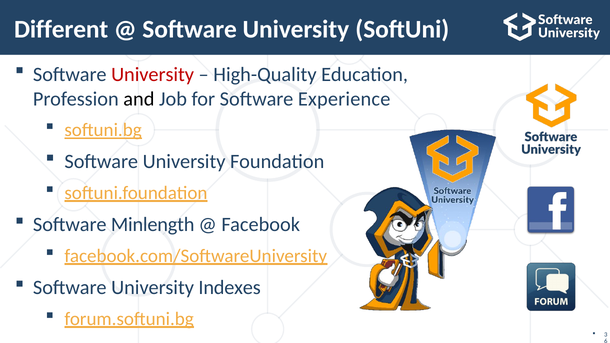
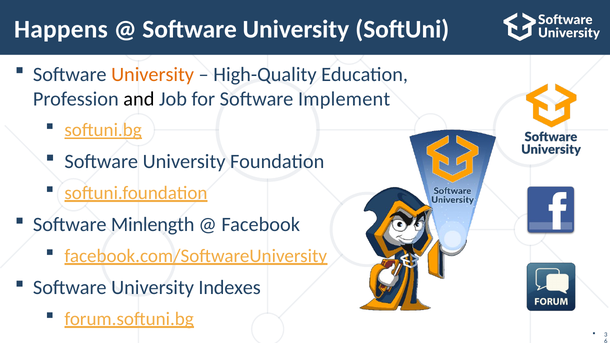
Different: Different -> Happens (61, 29)
University colour: red -> orange (153, 74)
Experience: Experience -> Implement (344, 99)
